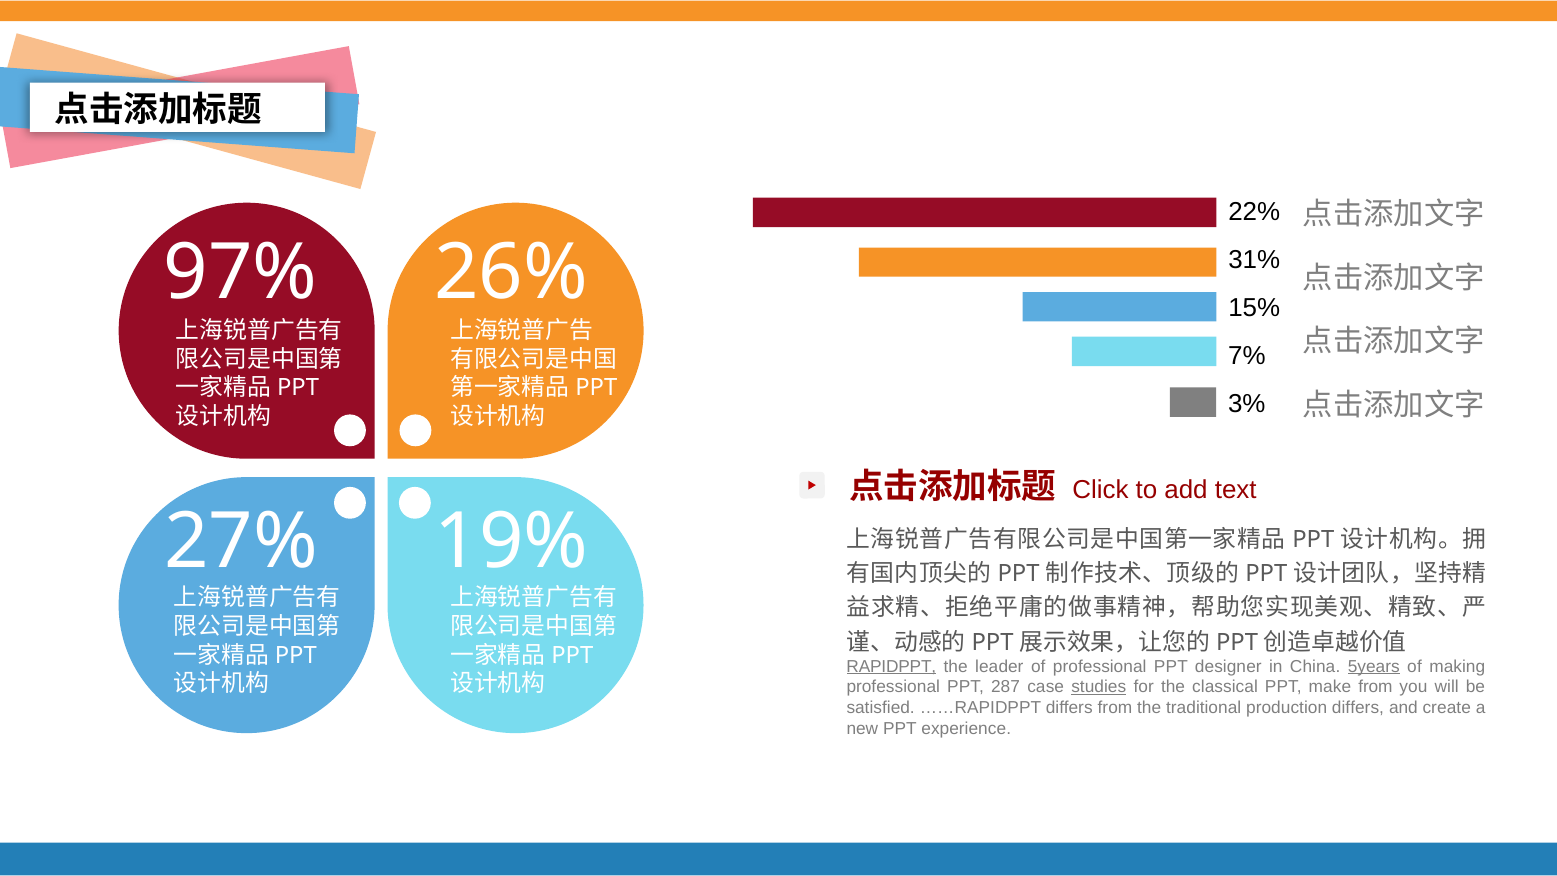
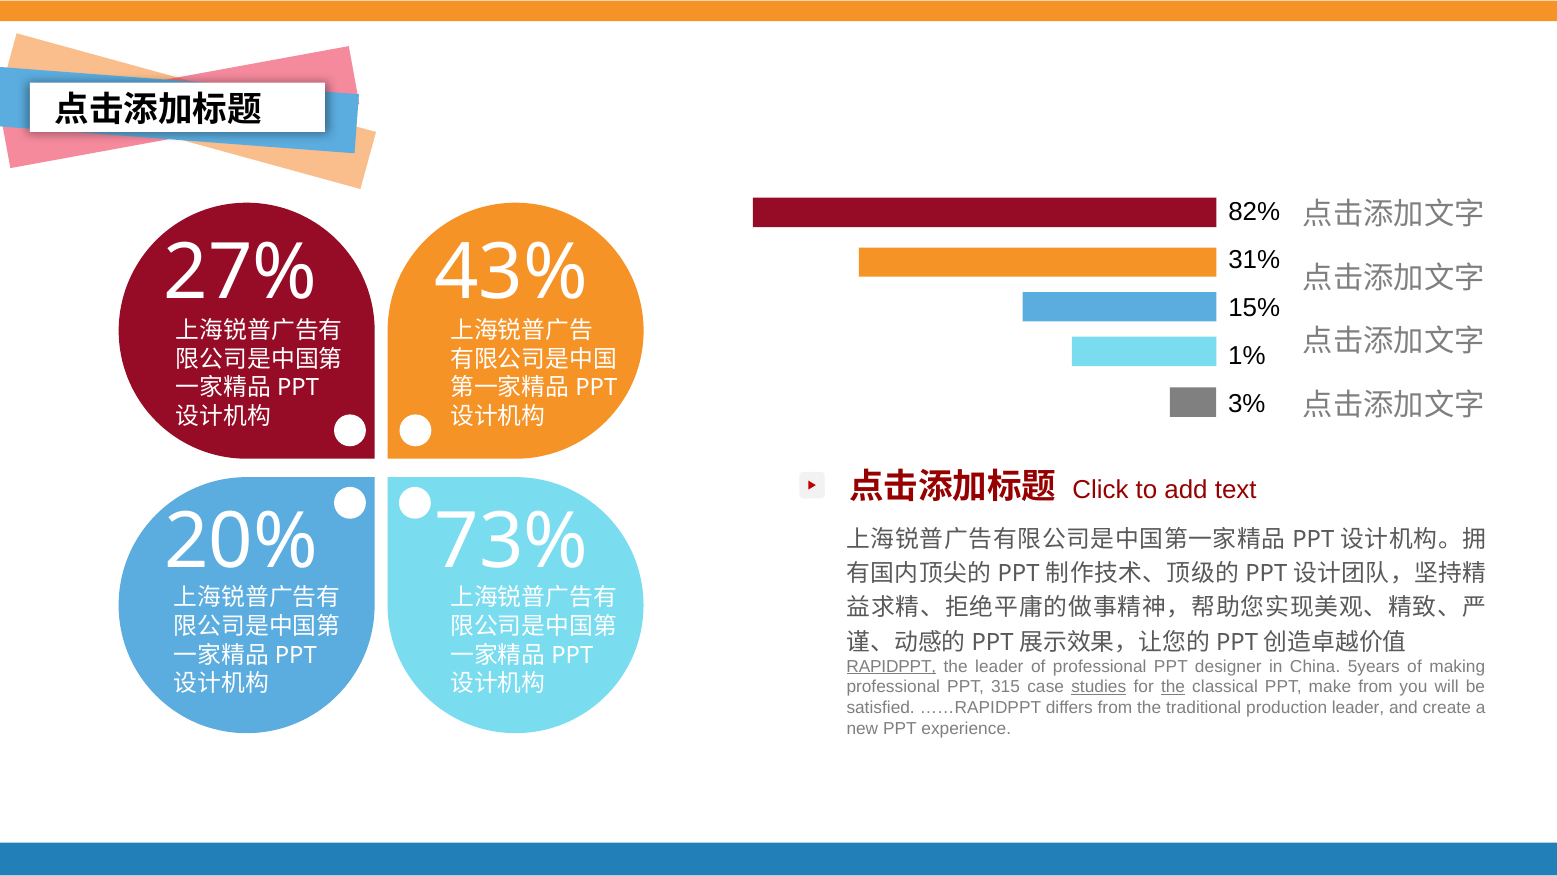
22%: 22% -> 82% (1254, 212)
97%: 97% -> 27% (240, 273)
26%: 26% -> 43% (511, 273)
7%: 7% -> 1% (1247, 356)
27%: 27% -> 20% (241, 542)
19%: 19% -> 73% (511, 542)
5years underline: present -> none (1374, 666)
287: 287 -> 315 (1006, 687)
the underline: none -> present (1173, 687)
production differs: differs -> leader (1358, 708)
